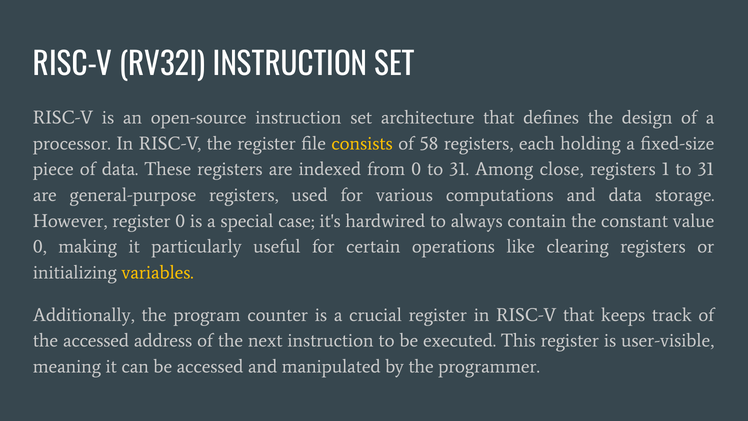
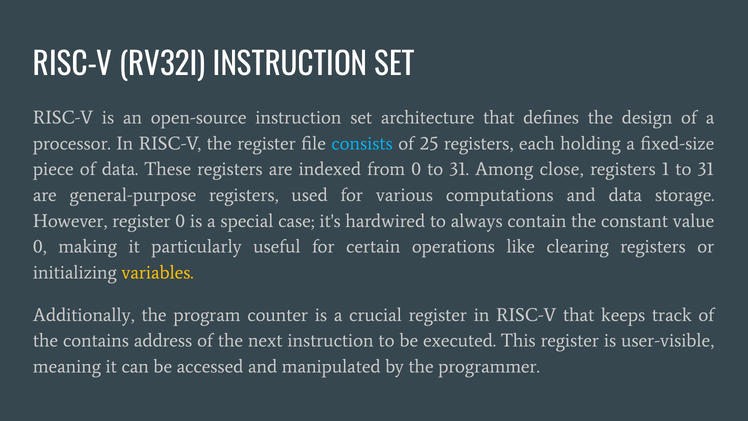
consists colour: yellow -> light blue (362, 143)
58: 58 -> 25 (429, 143)
the accessed: accessed -> contains (96, 341)
